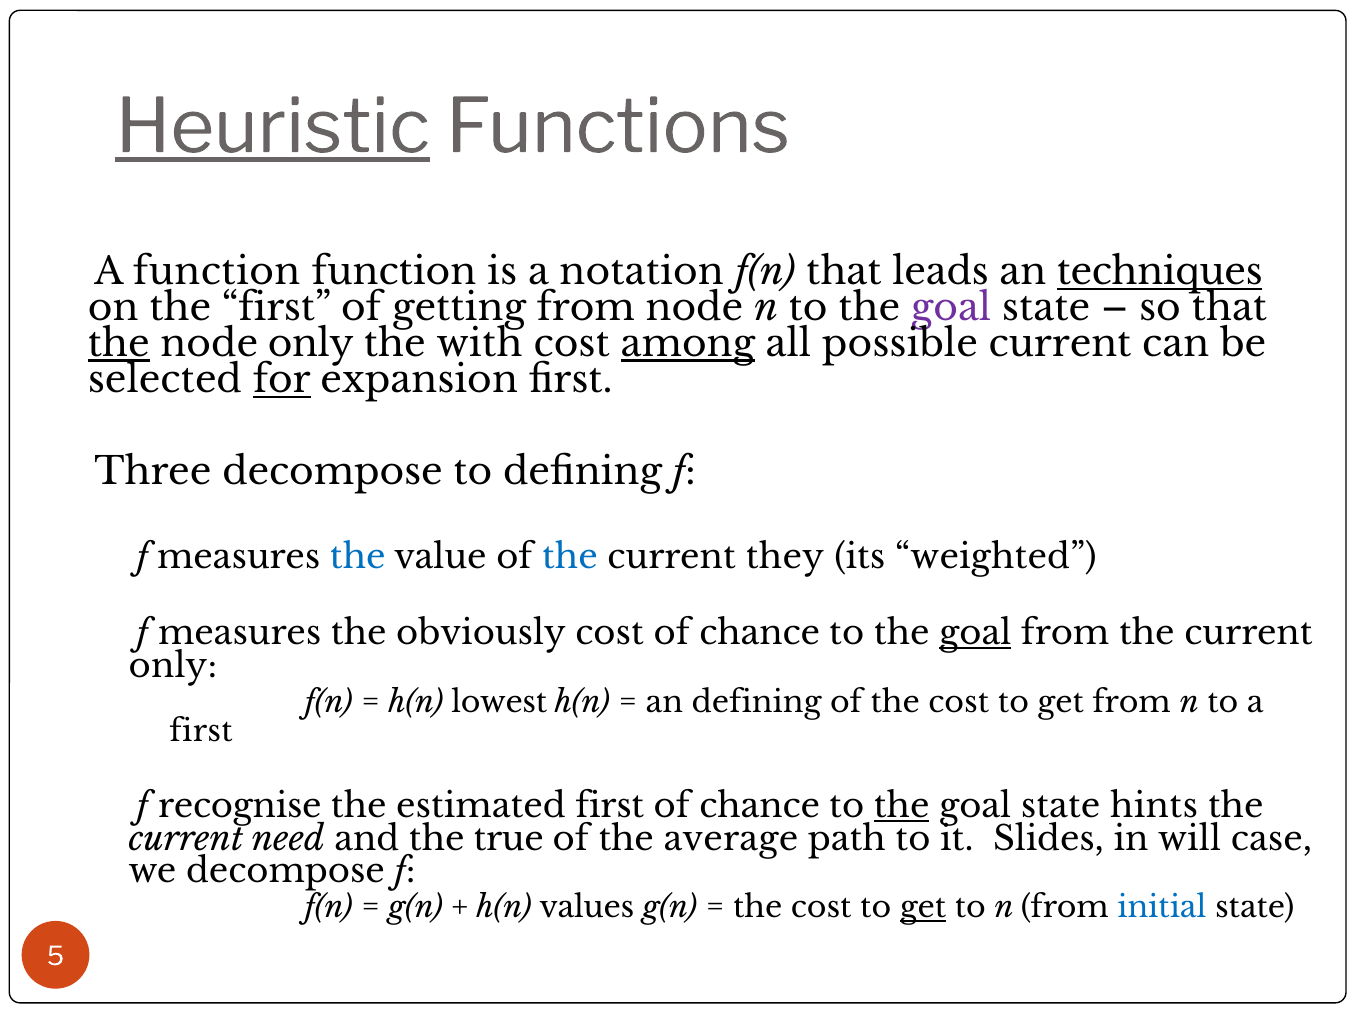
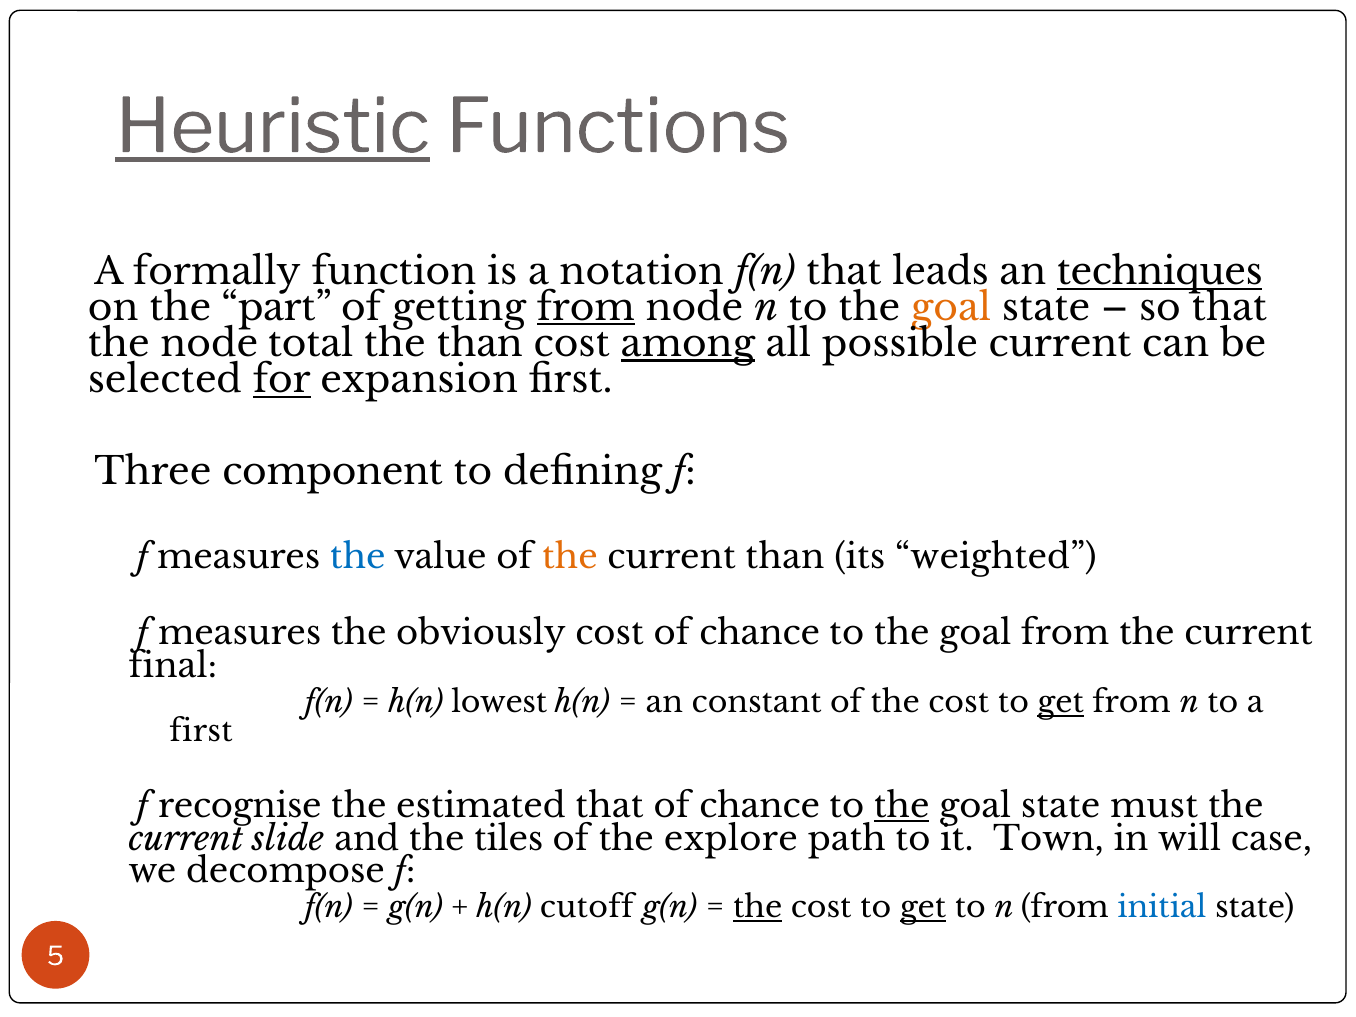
function: function -> formally (217, 272)
the first: first -> part (277, 308)
from underline: none -> present (586, 308)
goal colour: purple -> orange (951, 308)
the underline: present -> none (119, 344)
node only: only -> total (311, 344)
the with: with -> than (480, 344)
decompose: decompose -> component (333, 472)
the colour: blue -> orange (570, 557)
current they: they -> than (785, 557)
goal underline: present -> none (975, 634)
only: only -> final (173, 666)
an defining: defining -> constant (757, 703)
get underline: none -> present (1061, 703)
estimated first: first -> that (610, 806)
hints: hints -> must (1154, 806)
need: need -> slide (288, 839)
true: true -> tiles (509, 839)
average: average -> explore (731, 839)
Slides: Slides -> Town (1048, 839)
values: values -> cutoff (587, 908)
the underline: none -> present (758, 908)
